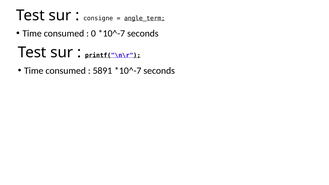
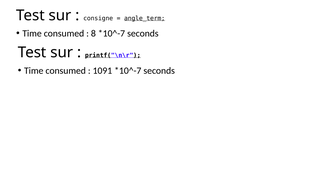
0: 0 -> 8 (93, 33)
5891: 5891 -> 1091 (102, 71)
